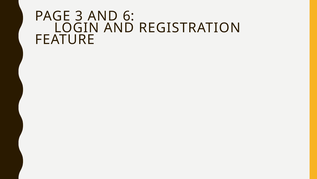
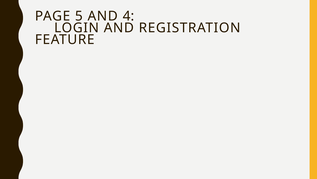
3: 3 -> 5 (79, 16)
6: 6 -> 4 (128, 16)
